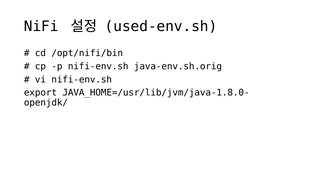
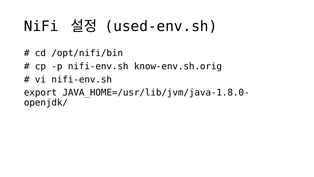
java-env.sh.orig: java-env.sh.orig -> know-env.sh.orig (178, 66)
